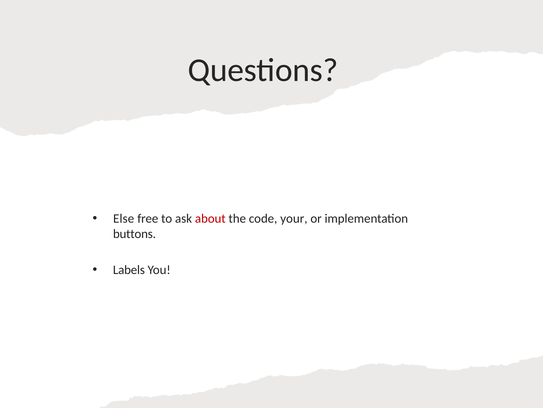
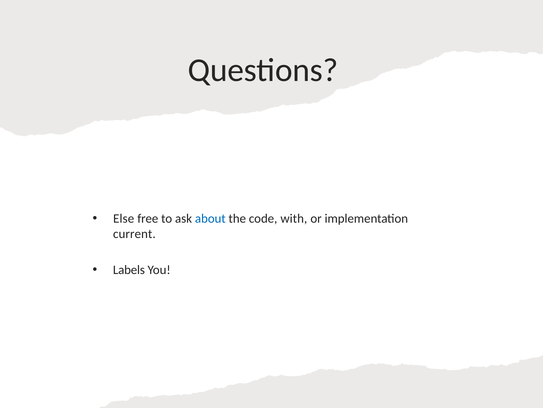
about colour: red -> blue (210, 218)
your: your -> with (294, 218)
buttons: buttons -> current (134, 234)
